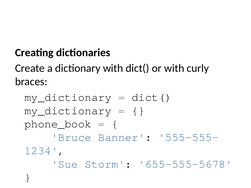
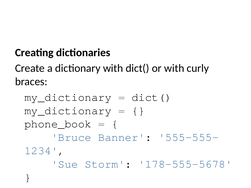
655-555-5678: 655-555-5678 -> 178-555-5678 (185, 164)
